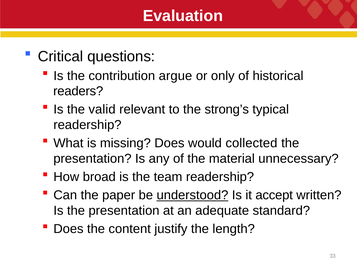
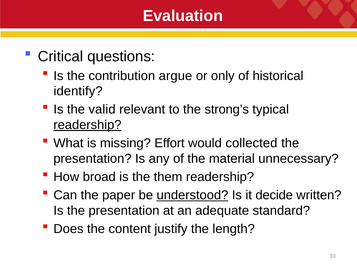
readers: readers -> identify (78, 91)
readership underline: none -> present (87, 125)
missing Does: Does -> Effort (170, 143)
team: team -> them (168, 177)
accept: accept -> decide (274, 195)
